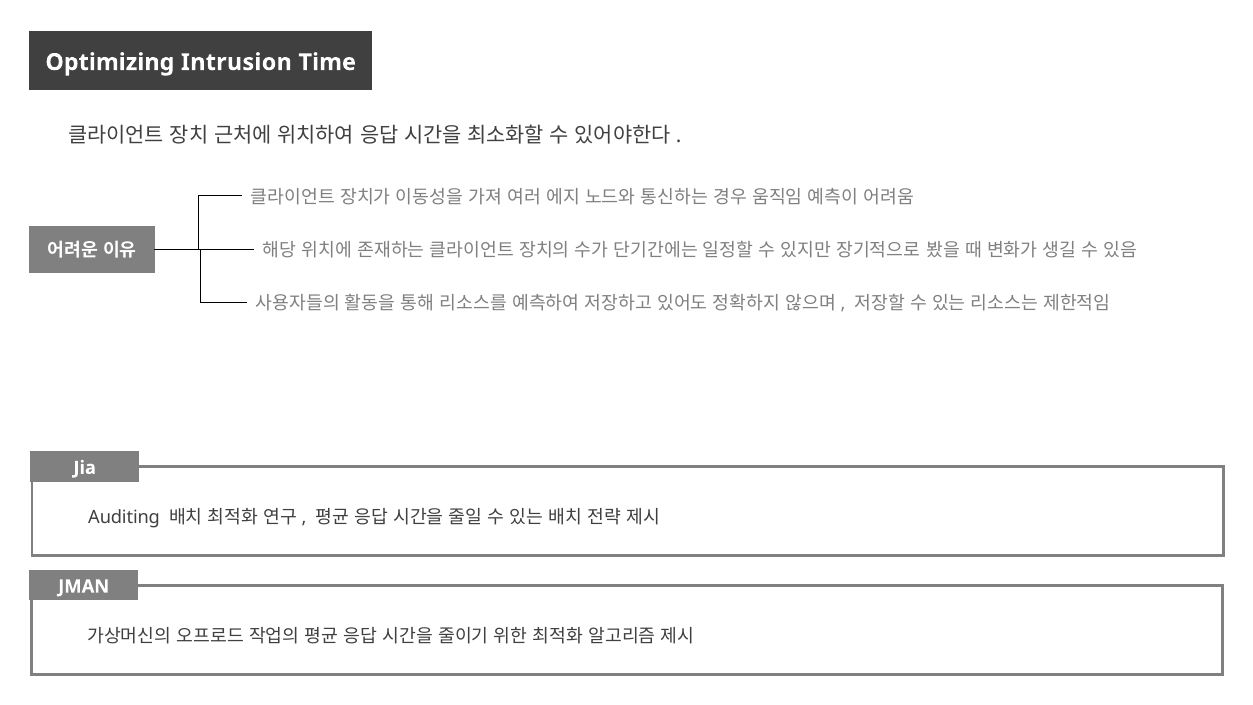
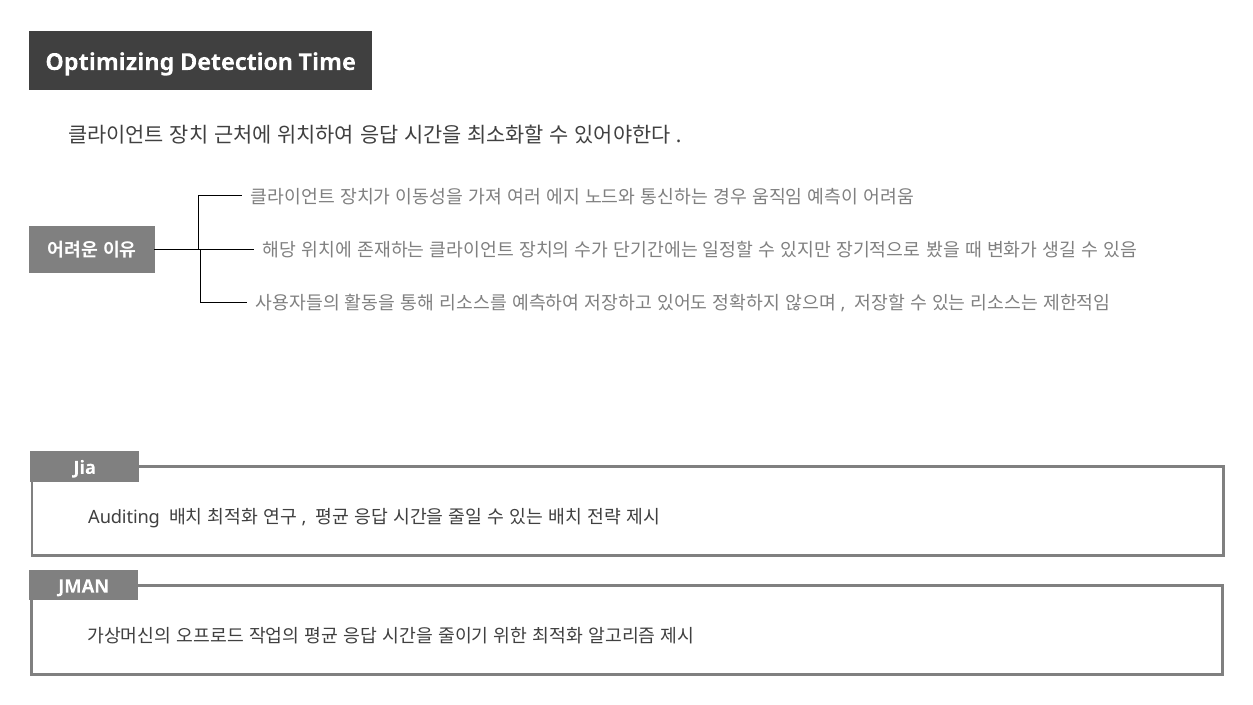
Intrusion: Intrusion -> Detection (237, 62)
